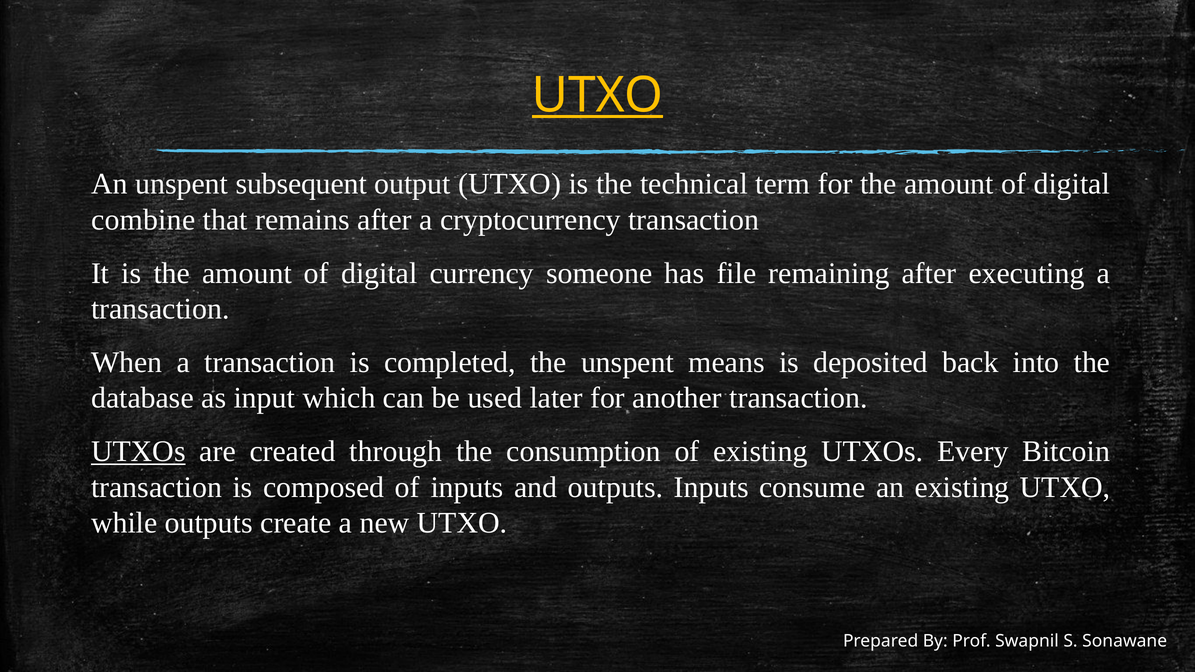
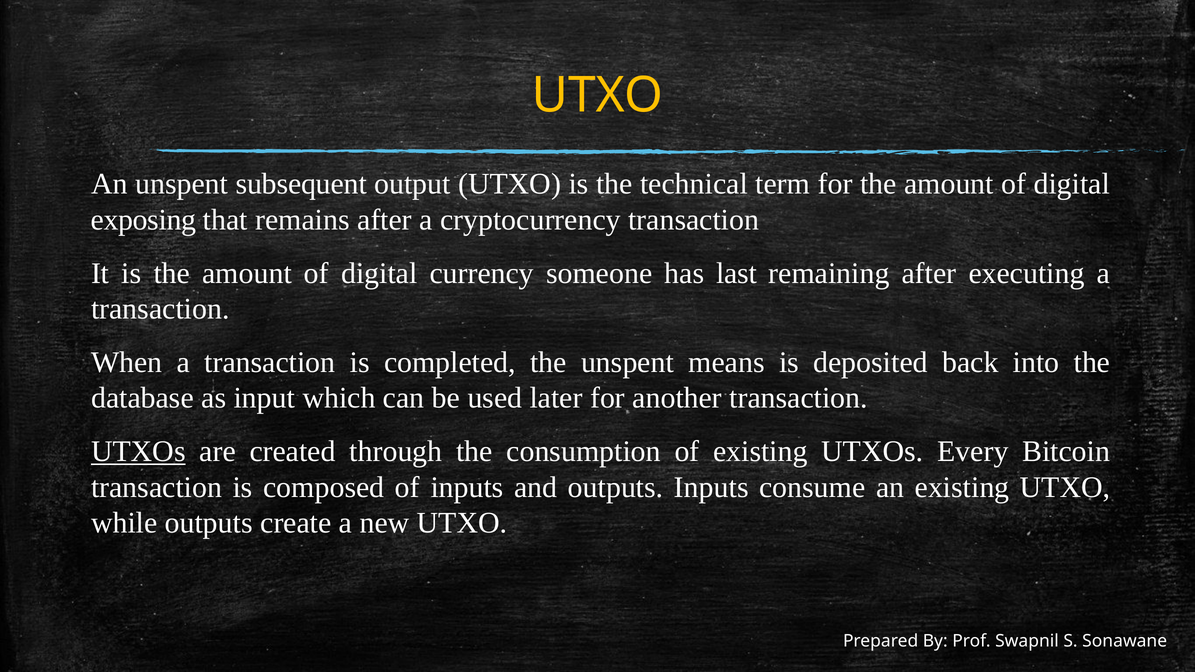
UTXO underline: present -> none (598, 95)
combine: combine -> exposing (143, 220)
file: file -> last (737, 273)
